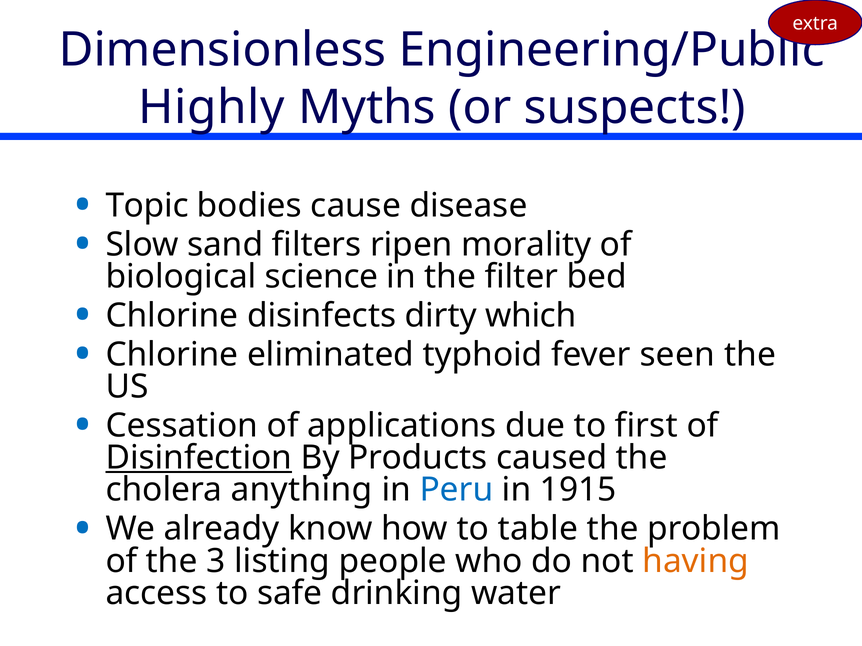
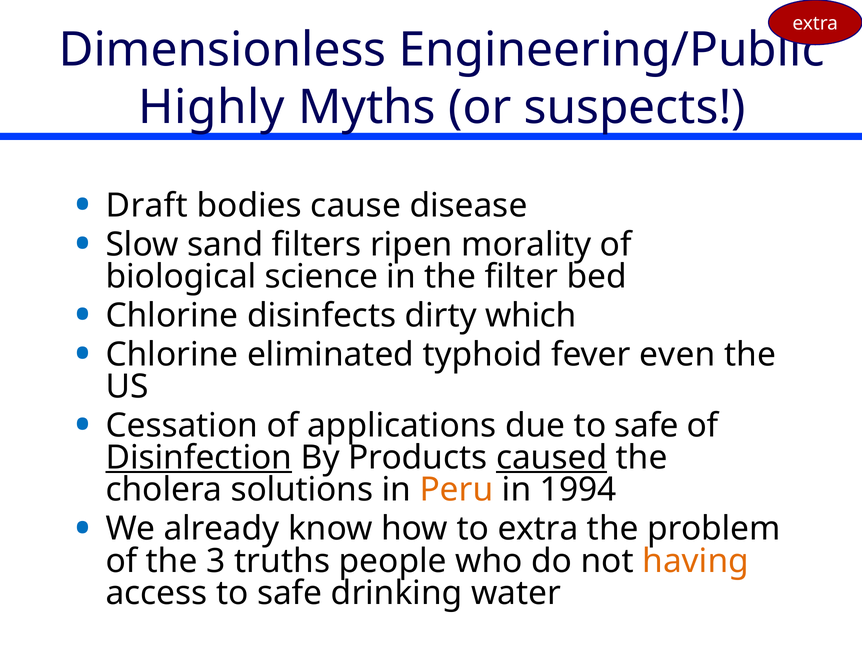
Topic: Topic -> Draft (147, 206)
seen: seen -> even (677, 355)
due to first: first -> safe (647, 426)
caused underline: none -> present (552, 458)
anything: anything -> solutions (302, 490)
Peru colour: blue -> orange (456, 490)
1915: 1915 -> 1994 (578, 490)
to table: table -> extra (538, 529)
listing: listing -> truths (282, 561)
